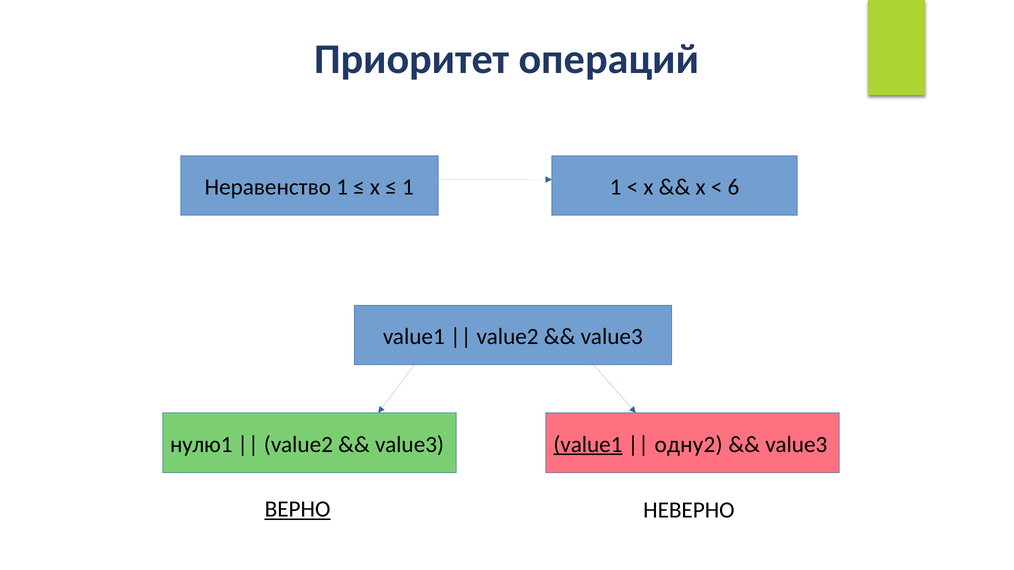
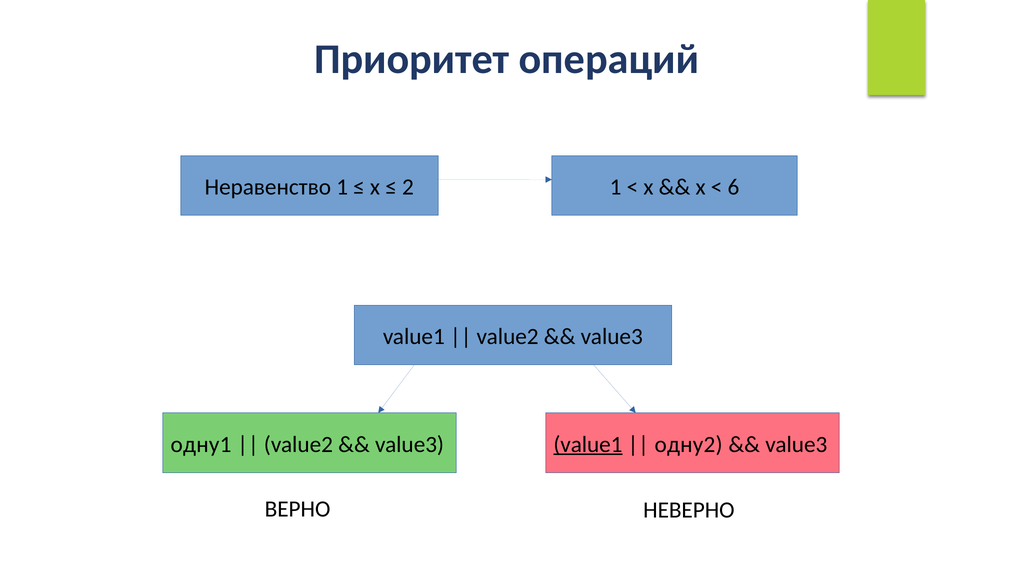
1: 1 -> 2 (408, 187)
нулю1: нулю1 -> одну1 (201, 445)
ВЕРНО underline: present -> none (298, 510)
